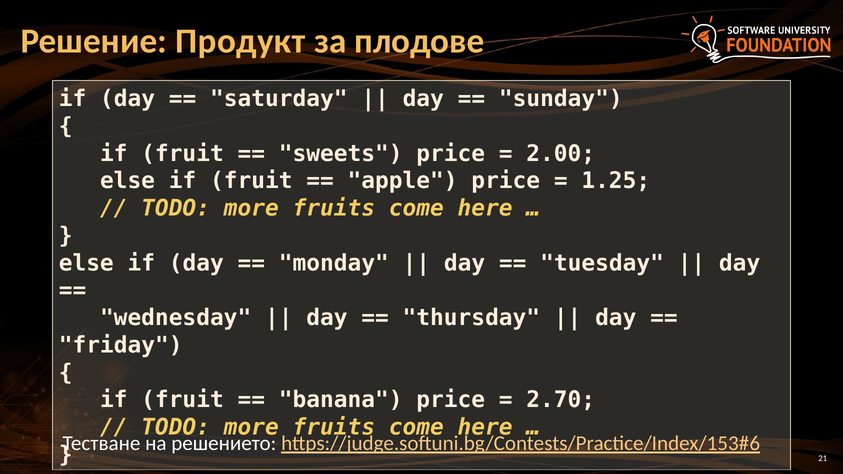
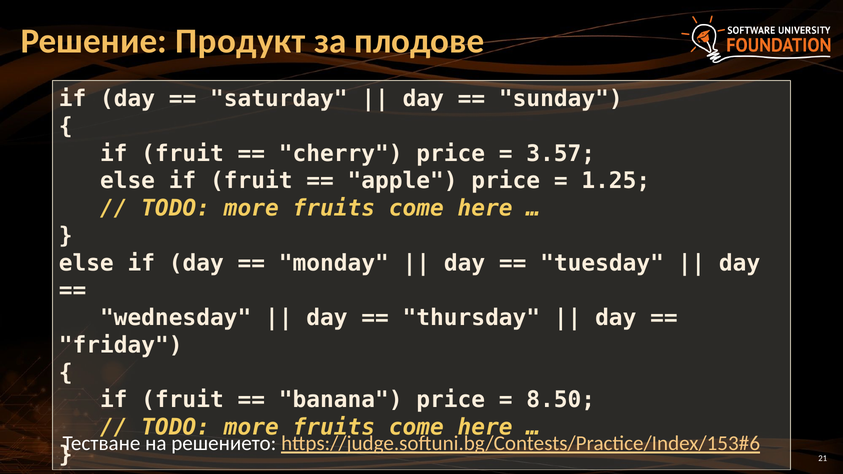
sweets: sweets -> cherry (341, 154)
2.00: 2.00 -> 3.57 (561, 154)
2.70: 2.70 -> 8.50 (561, 400)
